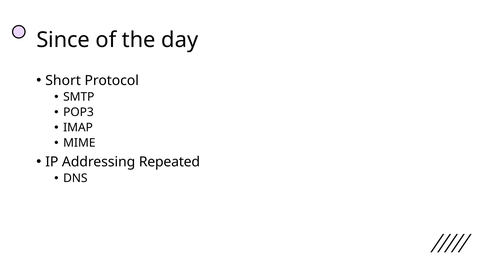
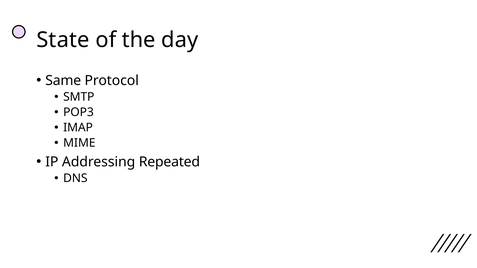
Since: Since -> State (63, 40)
Short: Short -> Same (63, 81)
